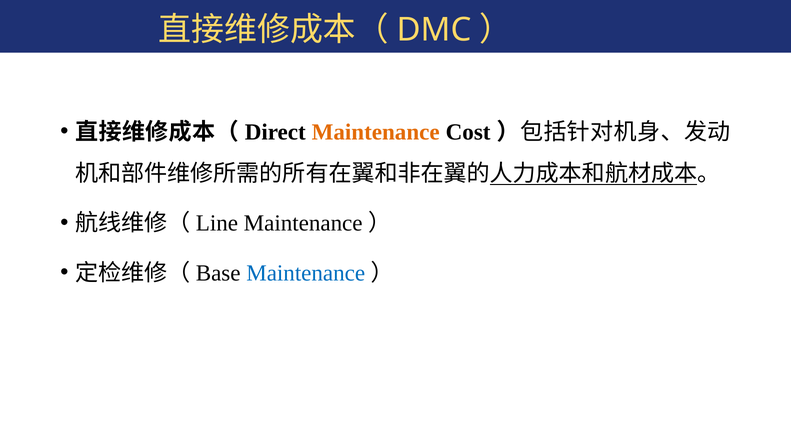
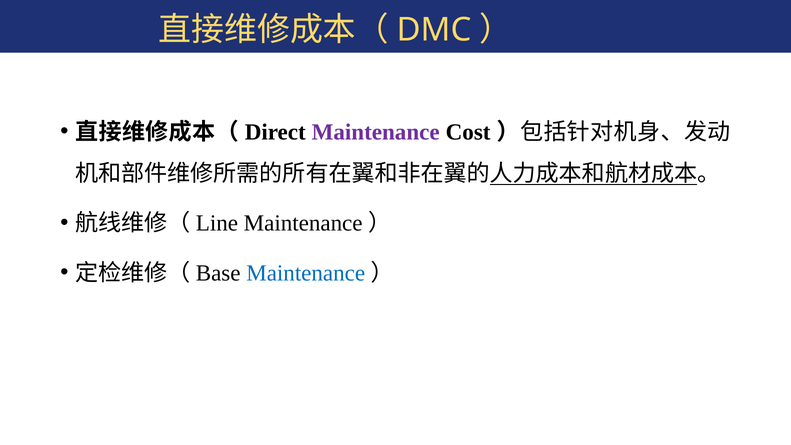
Maintenance colour: orange -> purple (376, 132)
